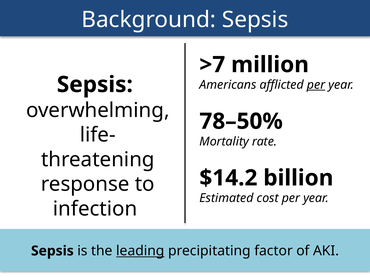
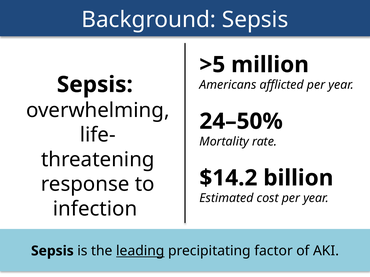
>7: >7 -> >5 (212, 65)
per underline: present -> none (316, 85)
78–50%: 78–50% -> 24–50% (241, 122)
